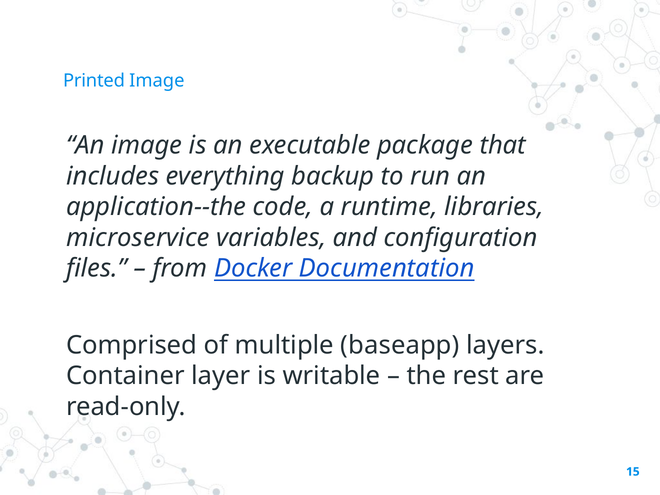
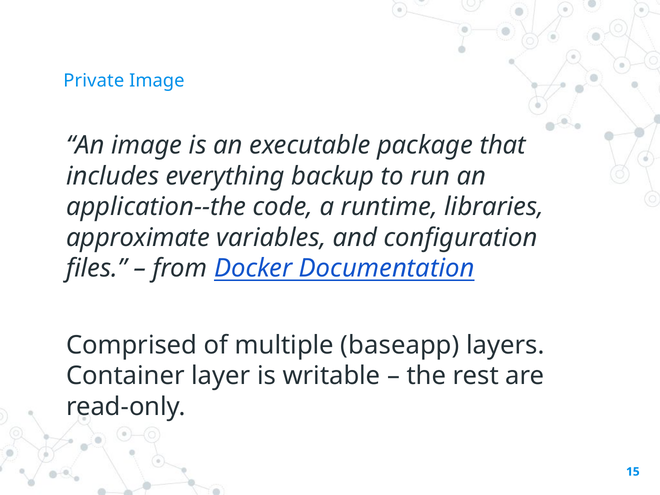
Printed: Printed -> Private (94, 81)
microservice: microservice -> approximate (138, 238)
